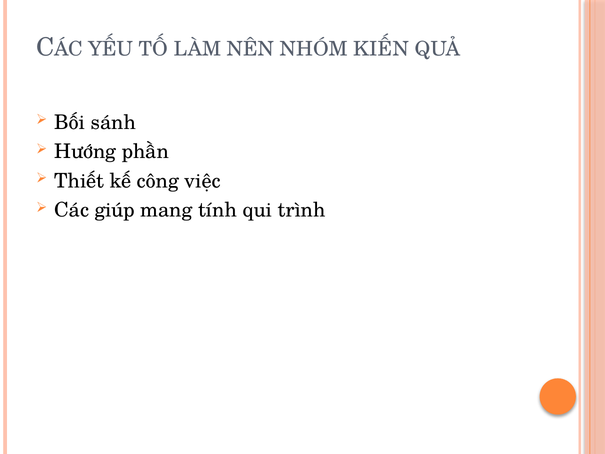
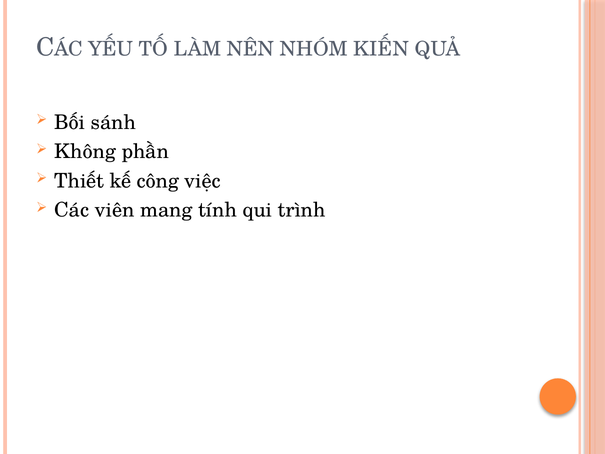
Hướng: Hướng -> Không (85, 152)
giúp: giúp -> viên (115, 210)
